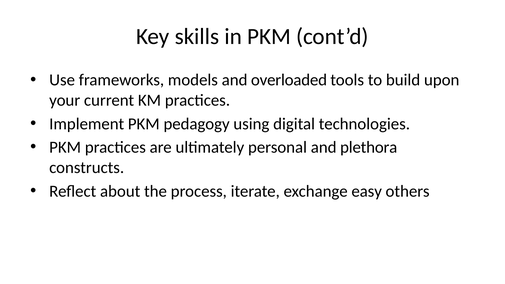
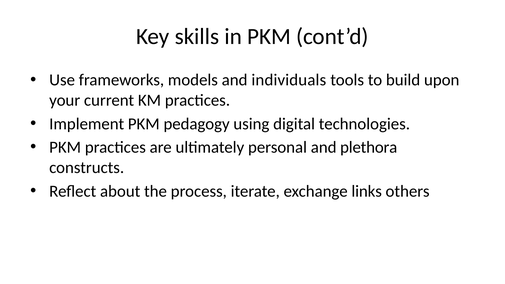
overloaded: overloaded -> individuals (289, 80)
easy: easy -> links (367, 191)
